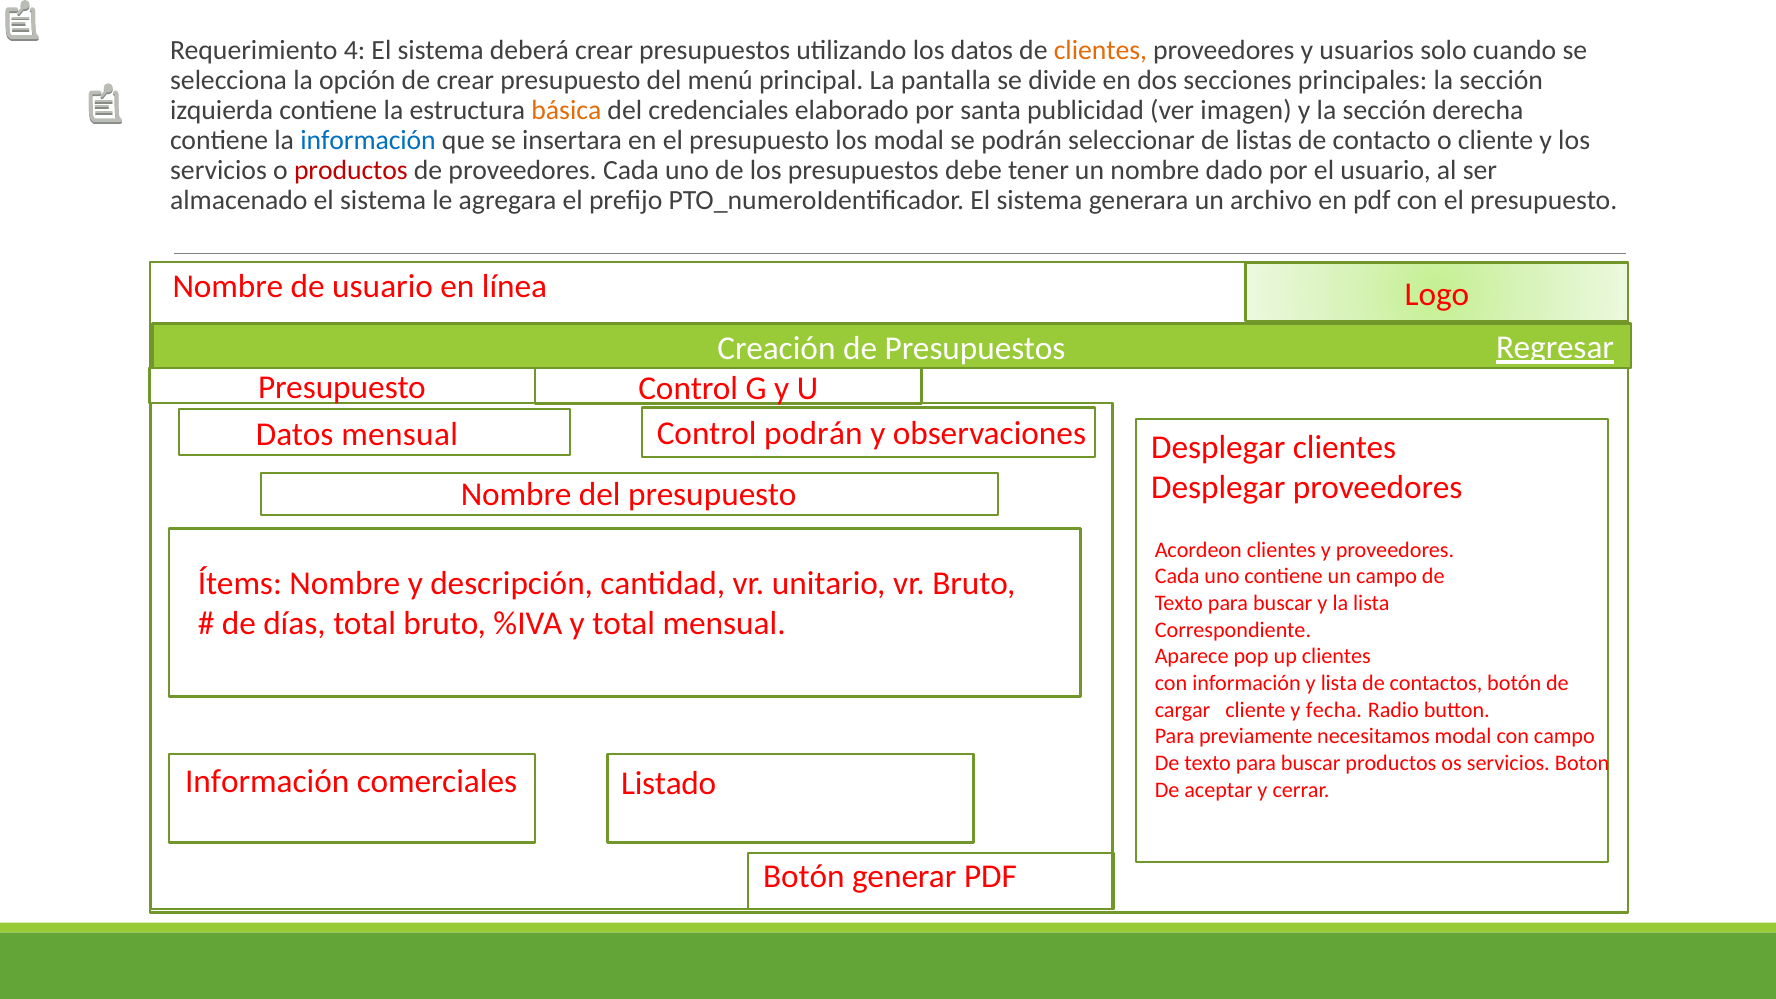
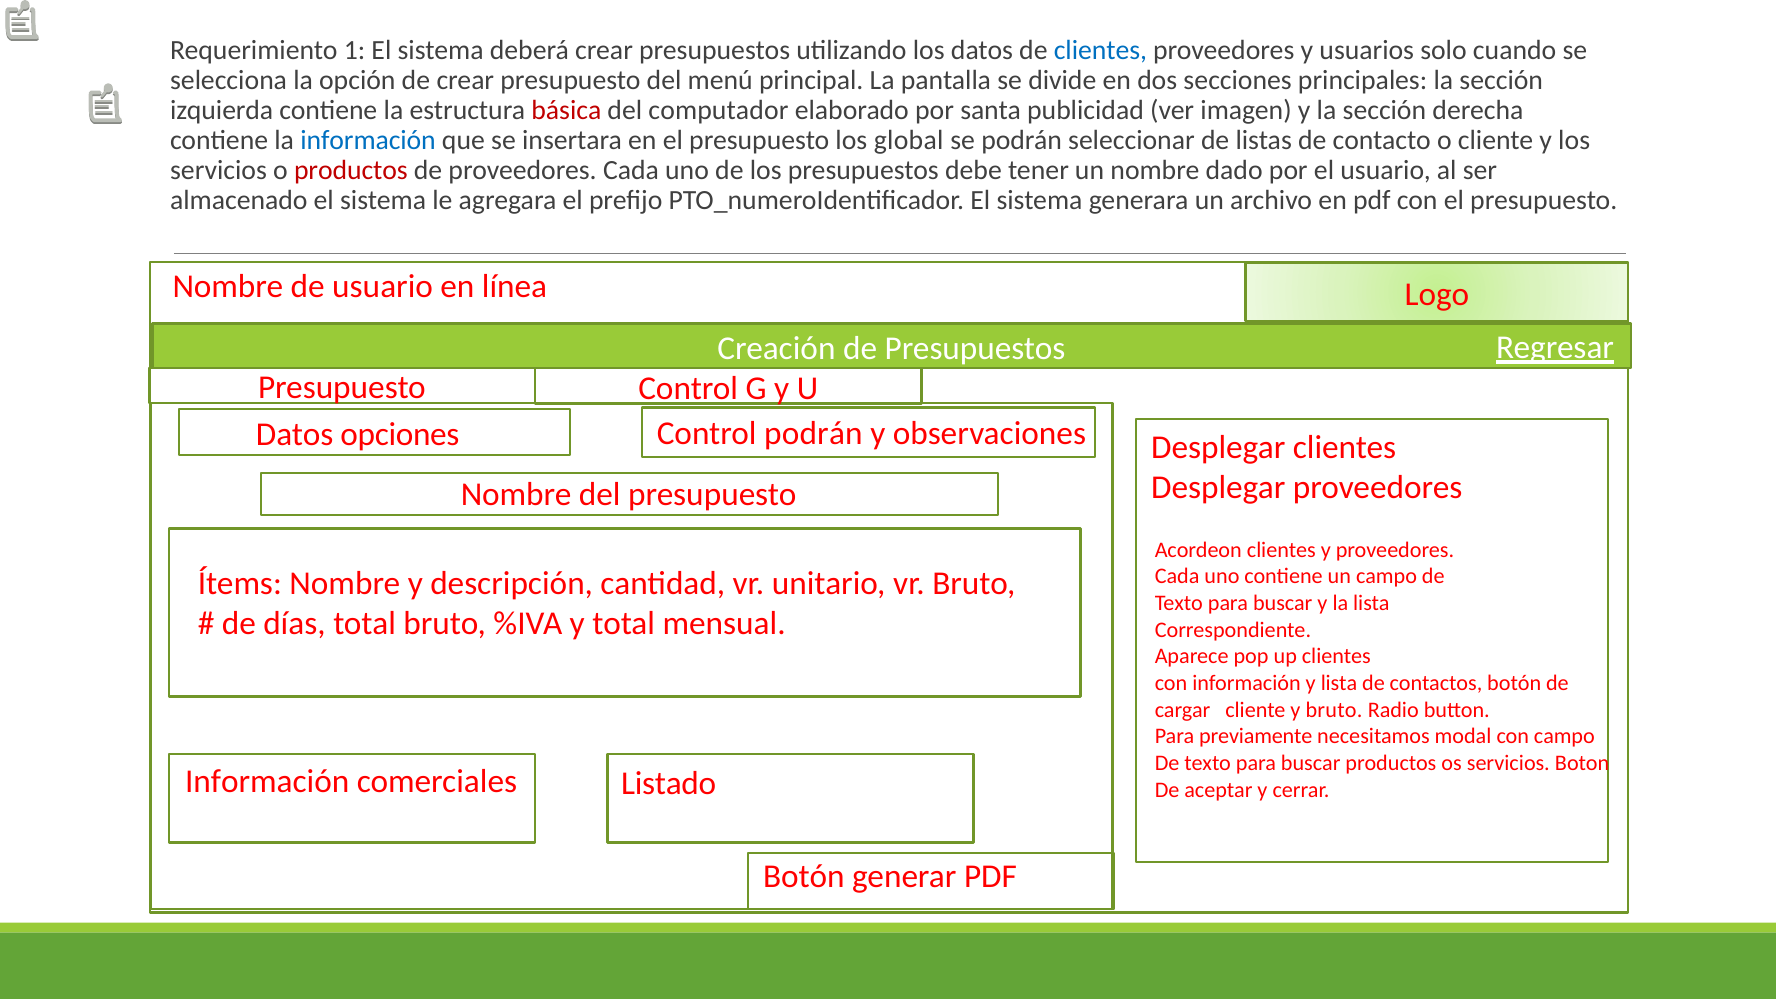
4: 4 -> 1 (355, 50)
clientes colour: orange -> blue (1100, 50)
básica colour: orange -> red (566, 110)
credenciales: credenciales -> computador (718, 110)
los modal: modal -> global (909, 140)
Datos mensual: mensual -> opciones (400, 434)
y fecha: fecha -> bruto (1334, 710)
